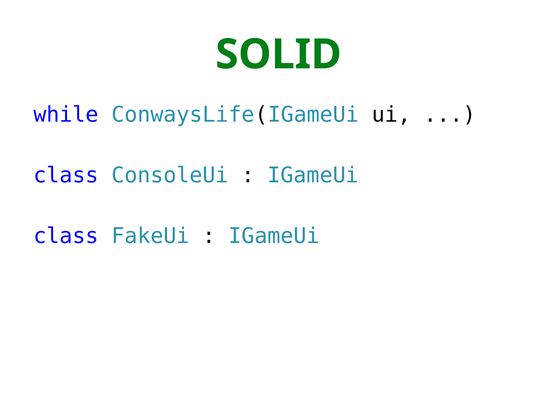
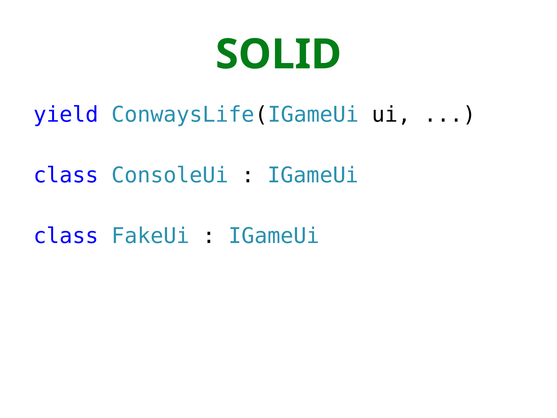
while: while -> yield (66, 115)
